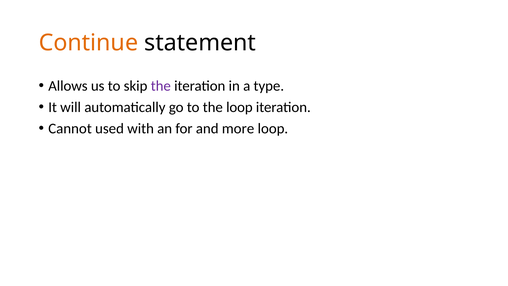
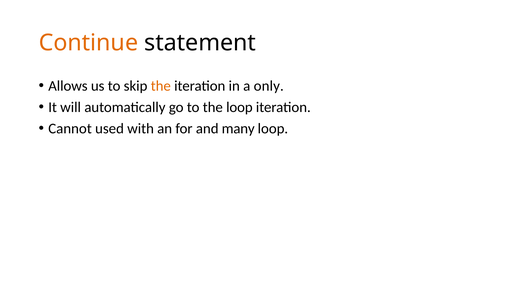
the colour: purple -> orange (161, 86)
type: type -> only (269, 86)
more: more -> many (238, 128)
